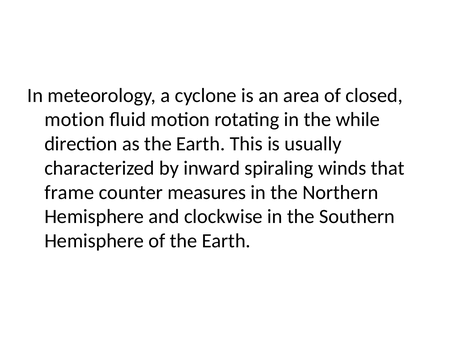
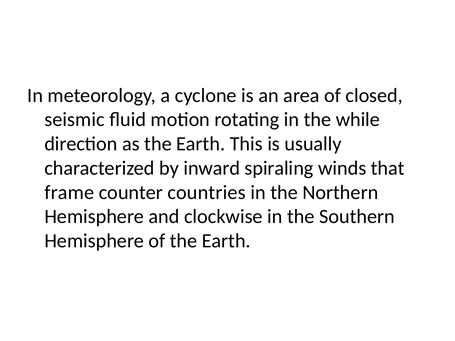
motion: motion -> seismic (75, 120)
measures: measures -> countries (207, 193)
